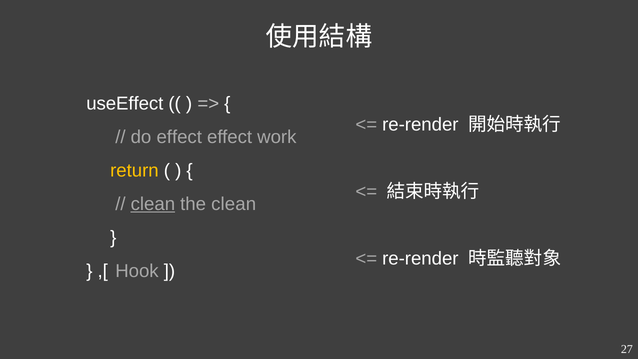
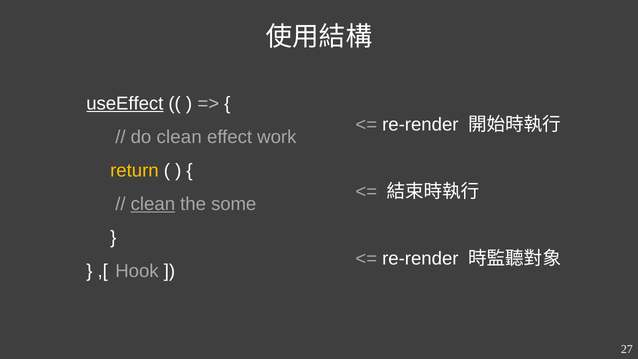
useEffect underline: none -> present (125, 103)
do effect: effect -> clean (179, 137)
the clean: clean -> some (234, 204)
